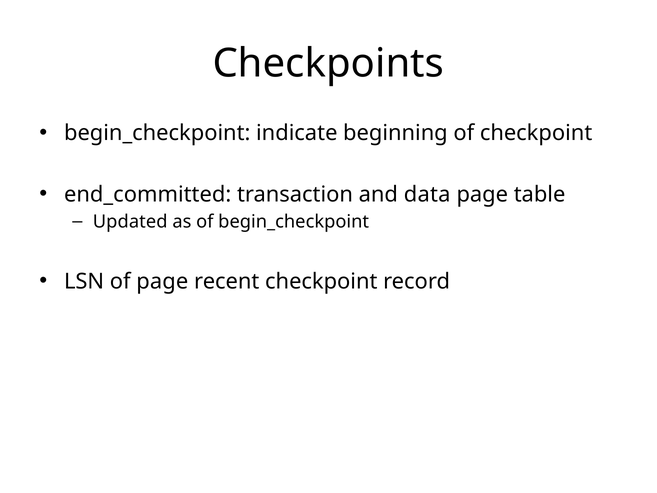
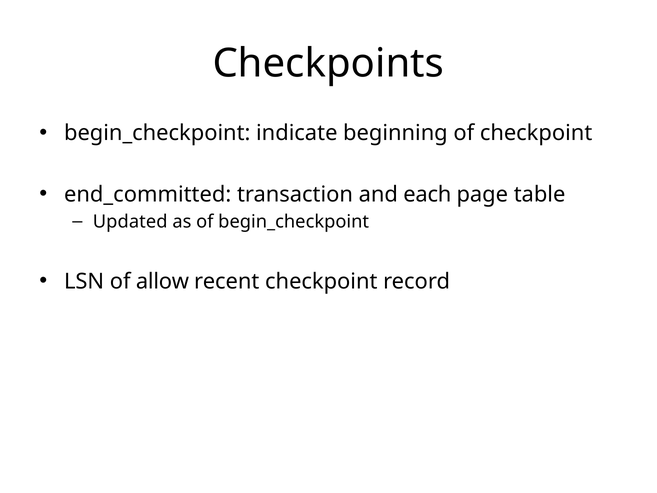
data: data -> each (427, 194)
of page: page -> allow (162, 281)
